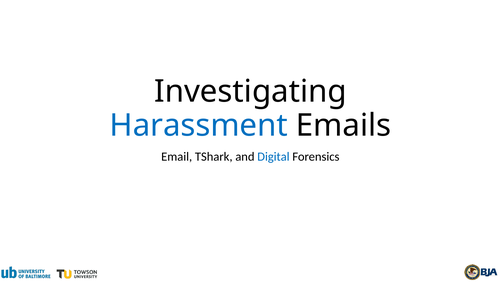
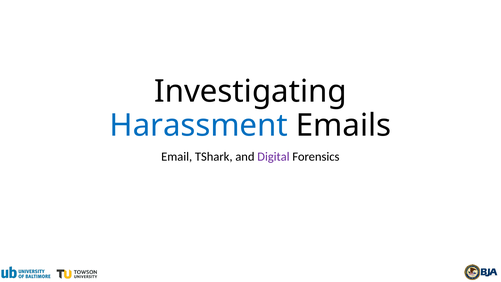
Digital colour: blue -> purple (273, 157)
